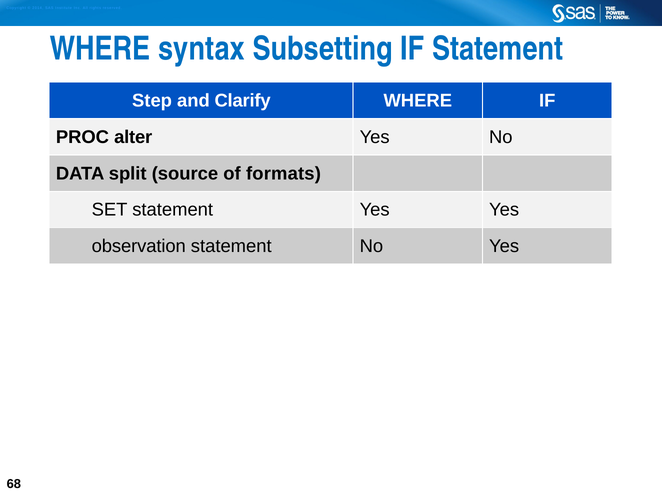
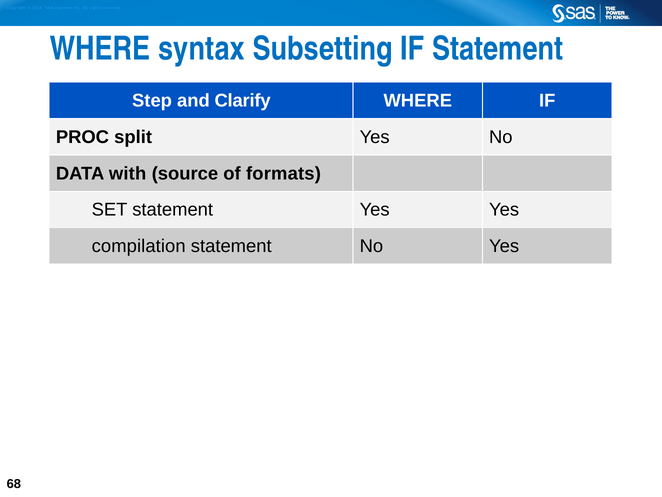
alter: alter -> split (133, 137)
split: split -> with (128, 173)
observation: observation -> compilation (139, 246)
